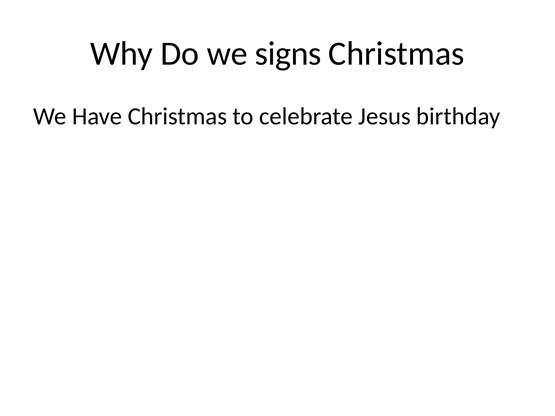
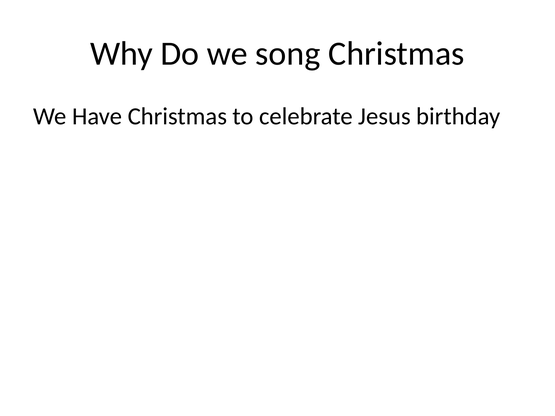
signs: signs -> song (288, 54)
